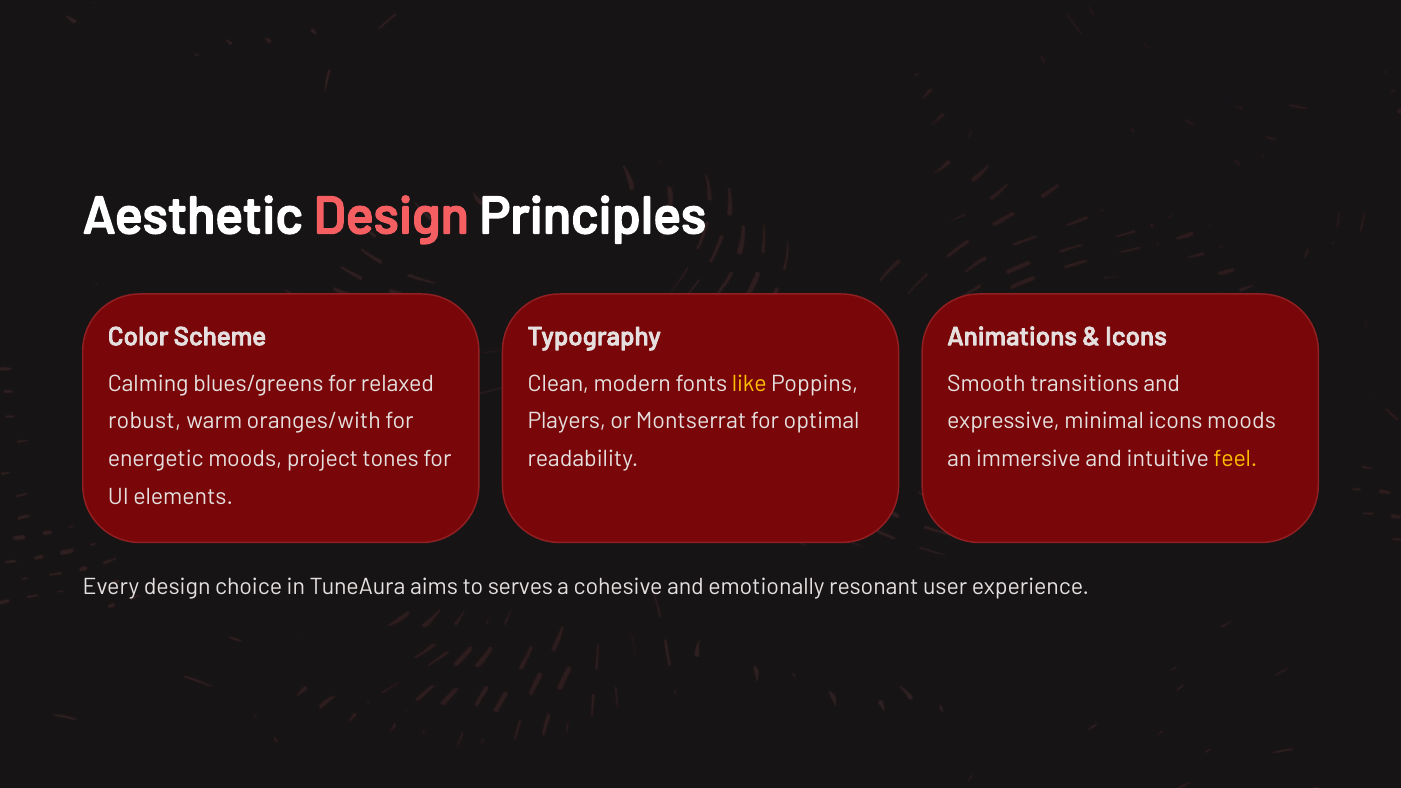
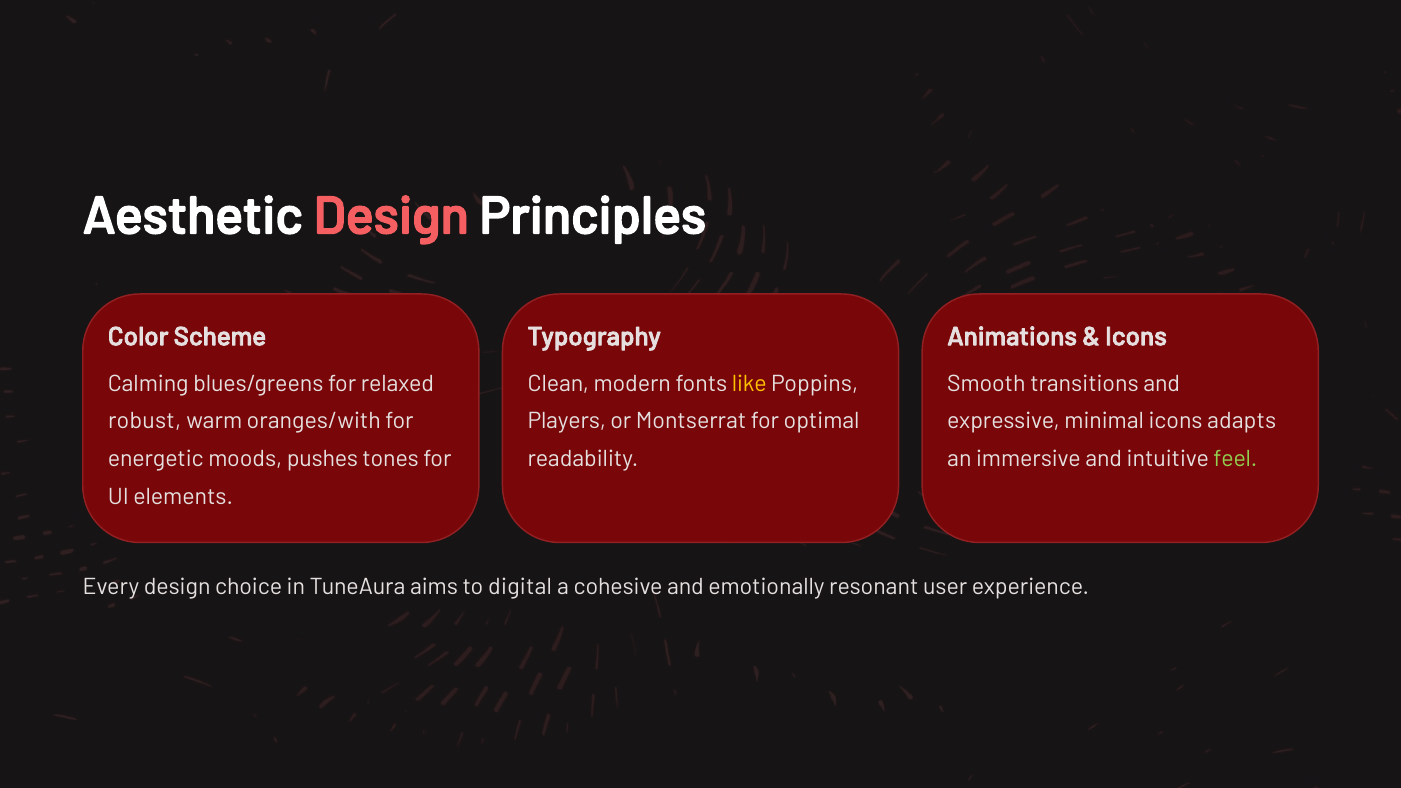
icons moods: moods -> adapts (1242, 421)
project: project -> pushes (323, 459)
feel colour: yellow -> light green (1235, 459)
serves: serves -> digital (520, 587)
